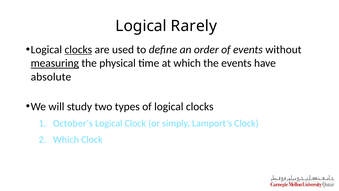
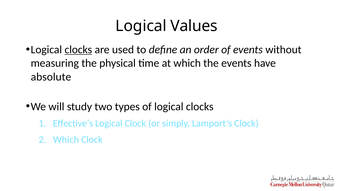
Rarely: Rarely -> Values (194, 26)
measuring underline: present -> none (55, 63)
October’s: October’s -> Effective’s (73, 123)
